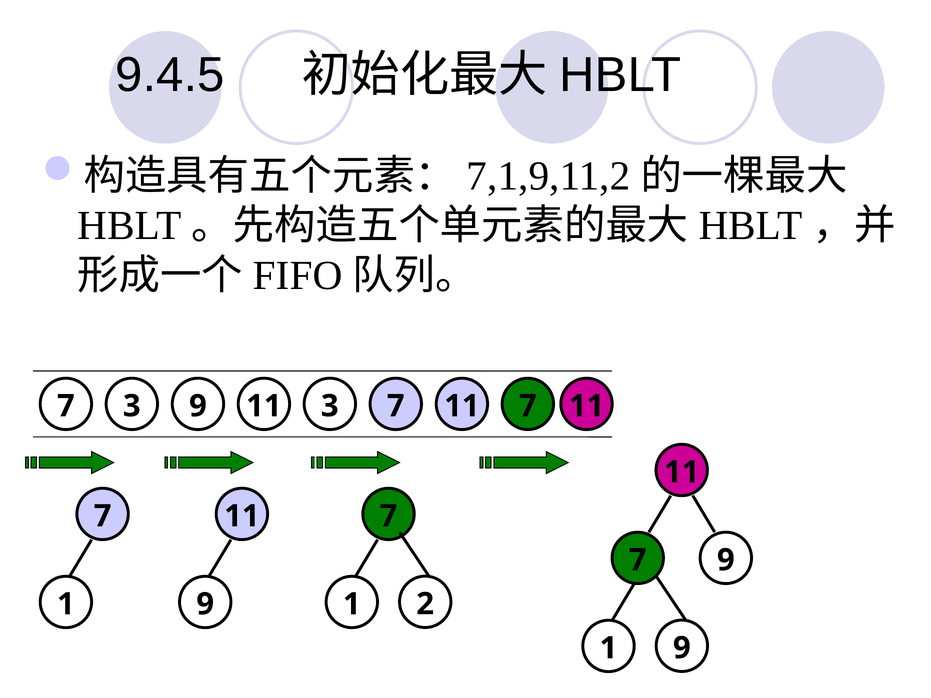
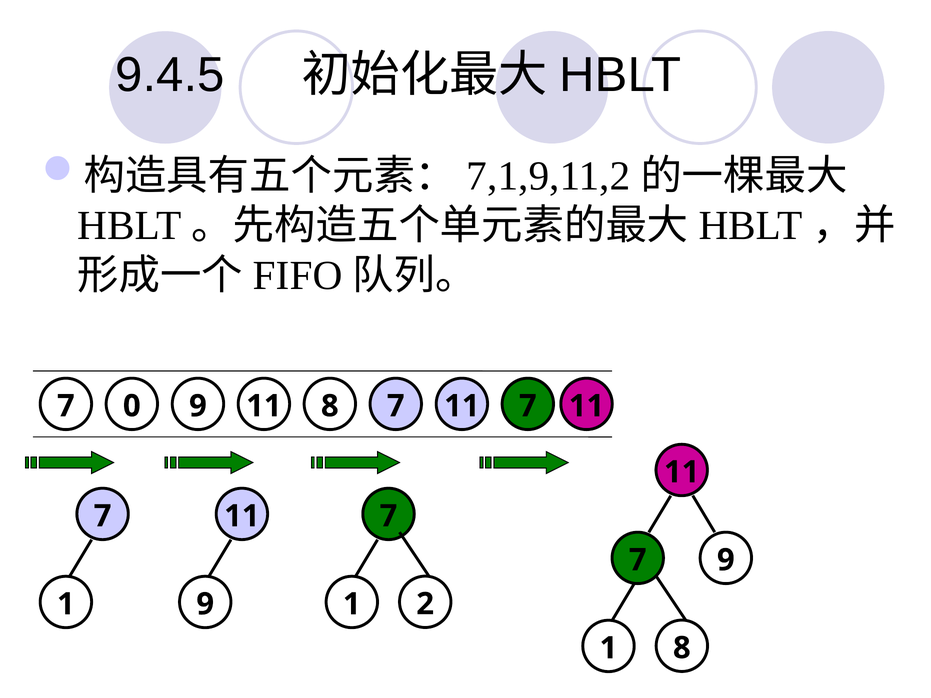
7 3: 3 -> 0 (132, 406)
11 3: 3 -> 8 (330, 406)
1 9: 9 -> 8 (682, 648)
